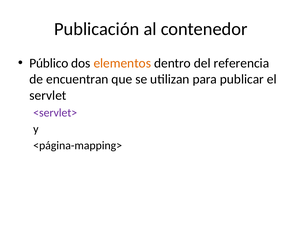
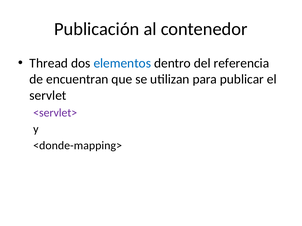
Público: Público -> Thread (49, 63)
elementos colour: orange -> blue (122, 63)
<página-mapping>: <página-mapping> -> <donde-mapping> (78, 146)
